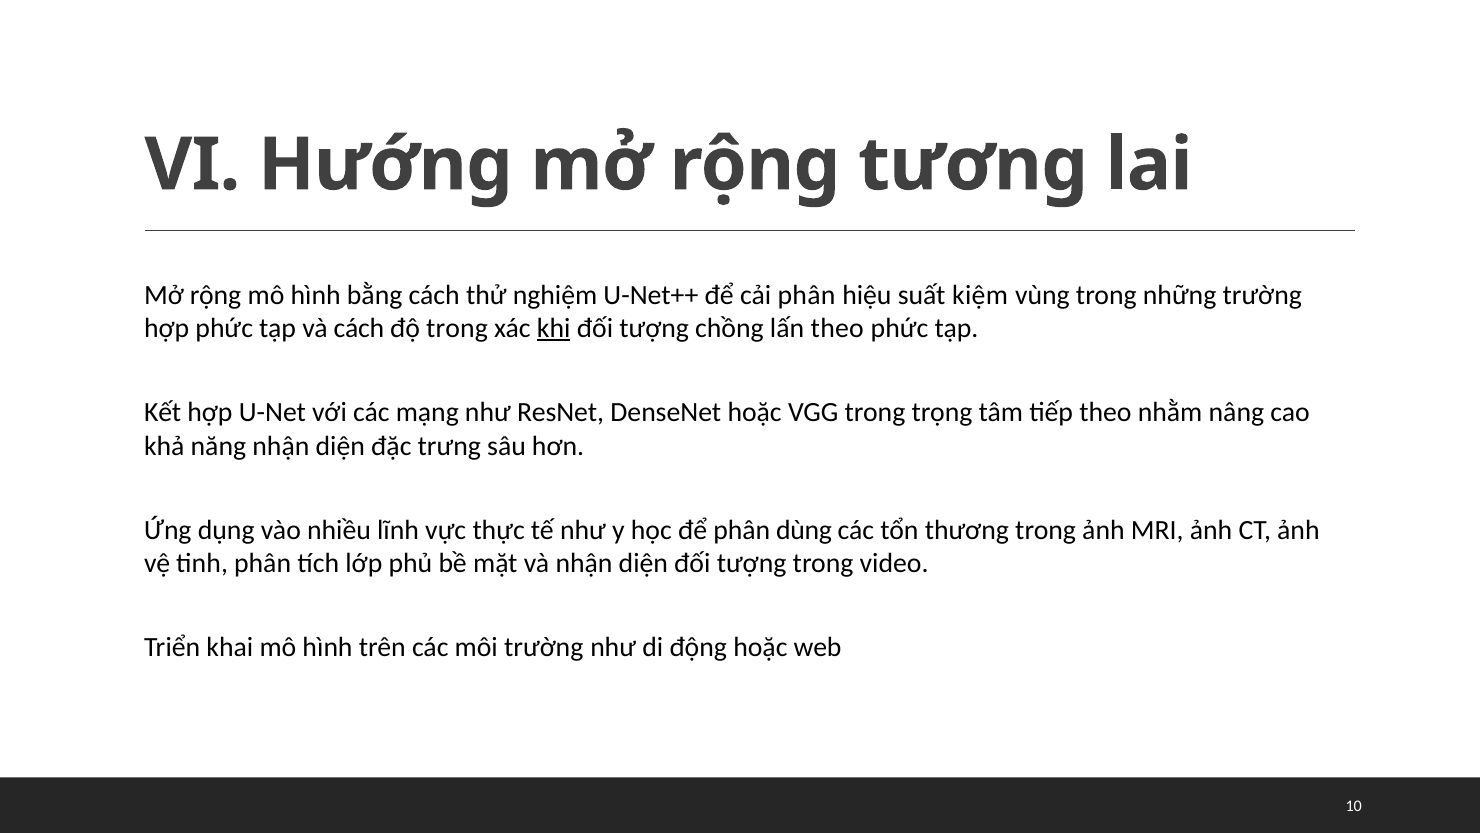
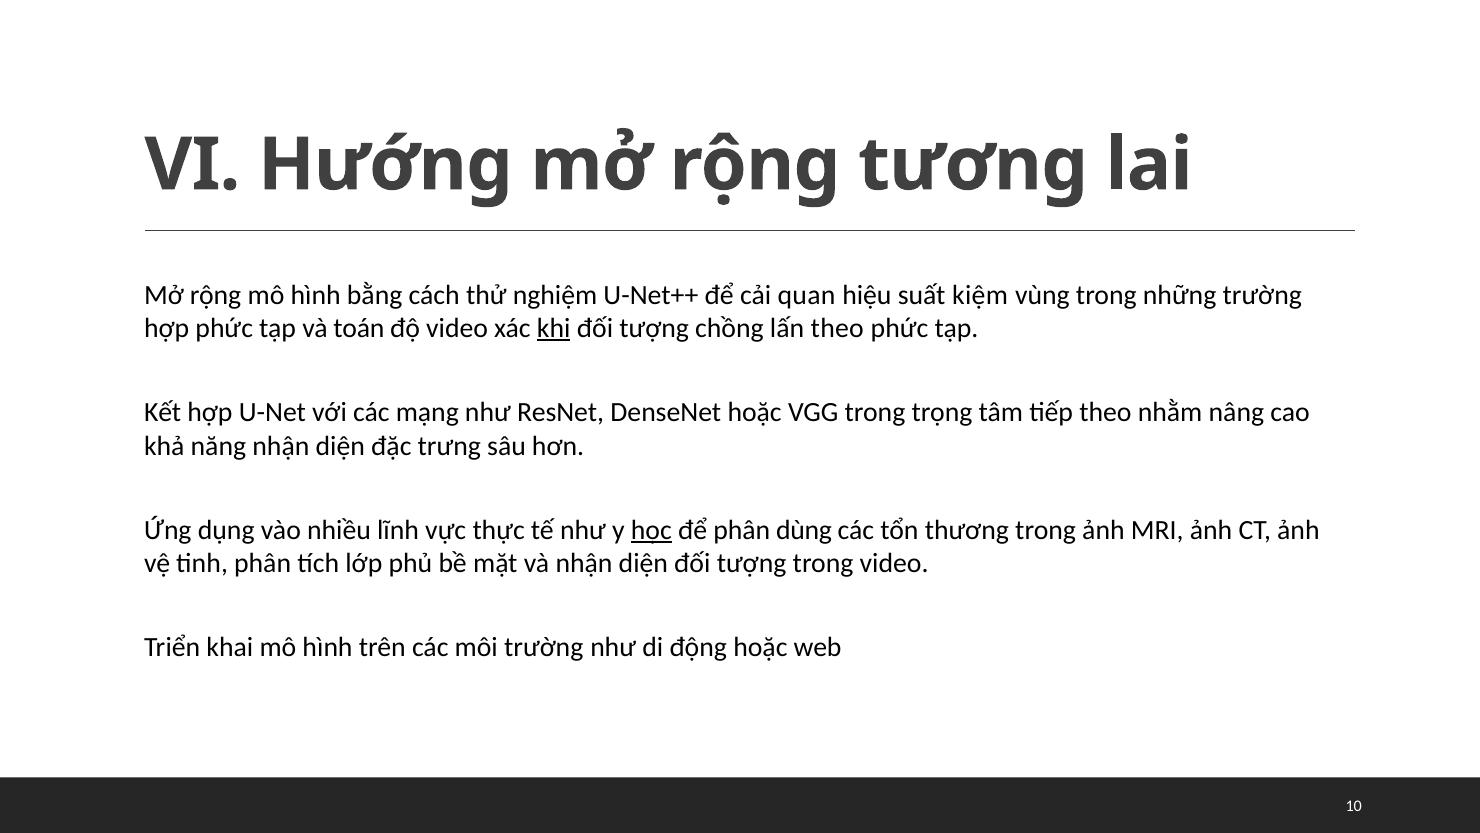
cải phân: phân -> quan (807, 295)
và cách: cách -> toán (359, 328)
độ trong: trong -> video (457, 328)
học underline: none -> present (651, 530)
